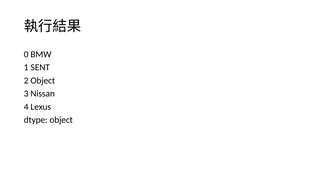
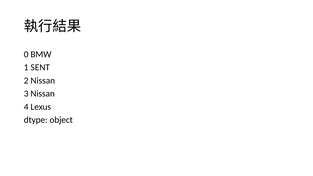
2 Object: Object -> Nissan (43, 81)
